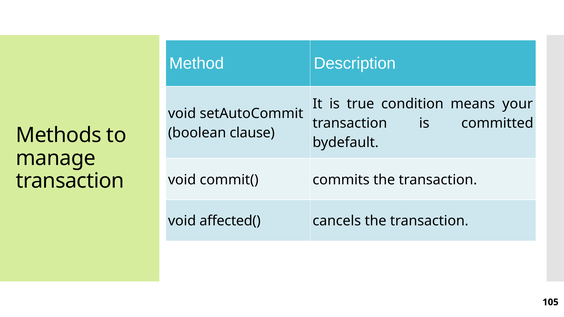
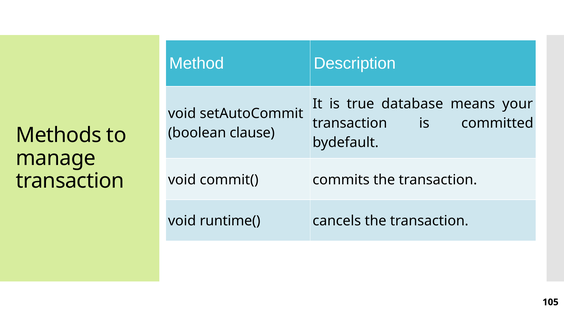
condition: condition -> database (412, 104)
affected(: affected( -> runtime( (230, 221)
